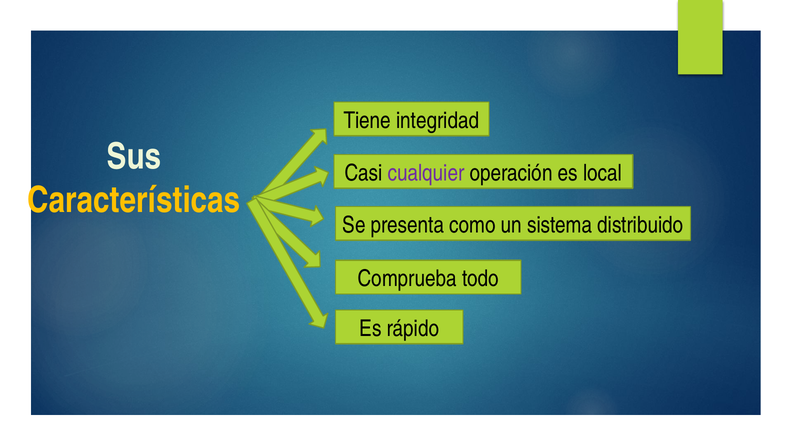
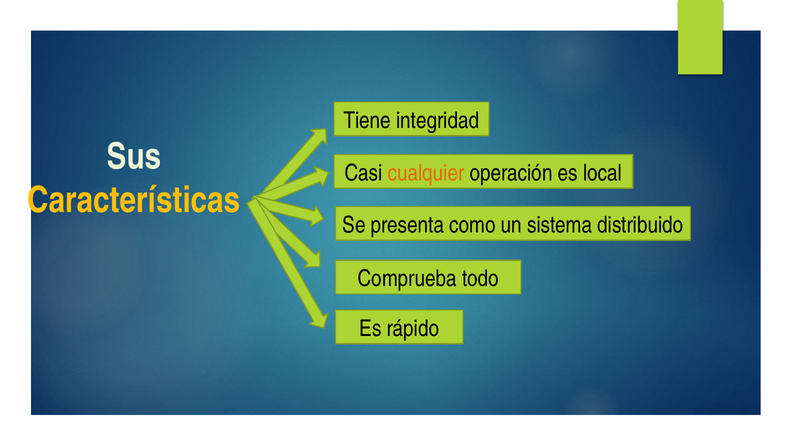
cualquier colour: purple -> orange (426, 173)
